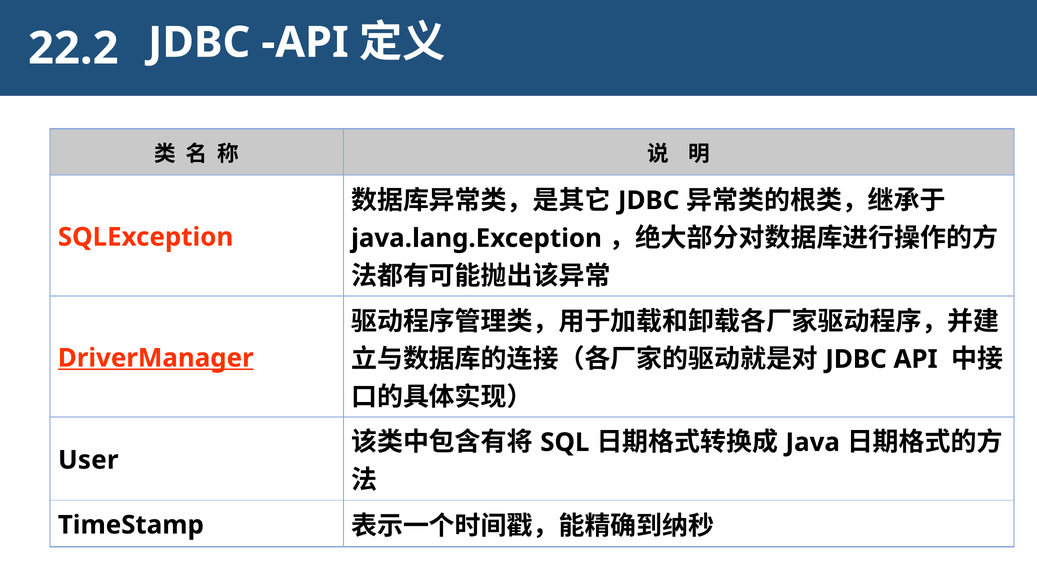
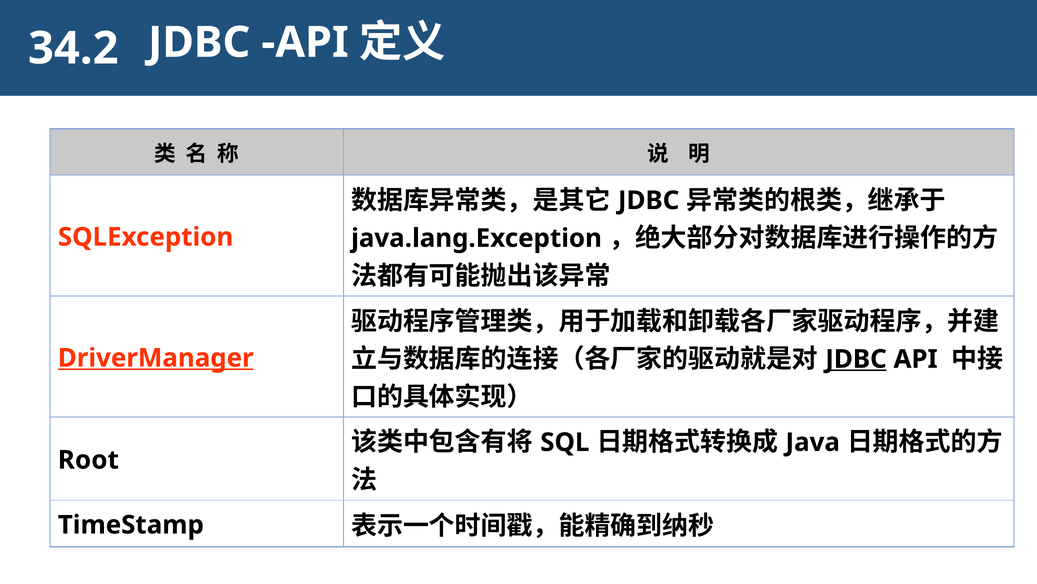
22.2: 22.2 -> 34.2 (73, 48)
JDBC underline: none -> present (856, 359)
User: User -> Root (88, 460)
